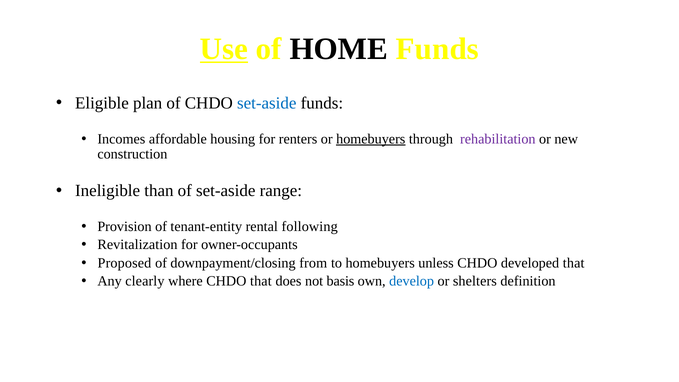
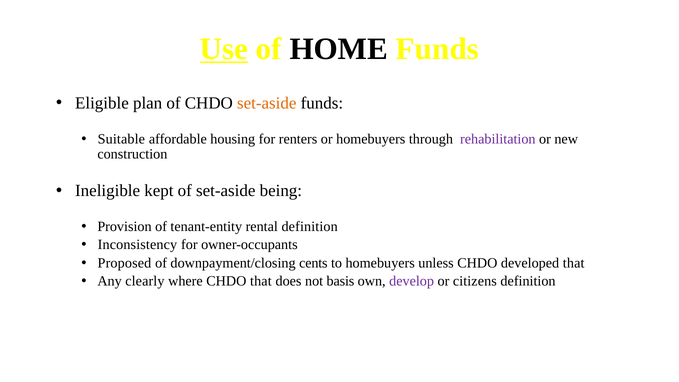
set-aside colour: blue -> orange (267, 103)
Incomes: Incomes -> Suitable (121, 139)
homebuyers underline: present -> none (371, 139)
than: than -> kept (159, 191)
range: range -> being (281, 191)
rental following: following -> definition (310, 227)
Revitalization: Revitalization -> Inconsistency (137, 245)
from: from -> cents (313, 263)
develop colour: blue -> purple (412, 281)
shelters: shelters -> citizens (475, 281)
